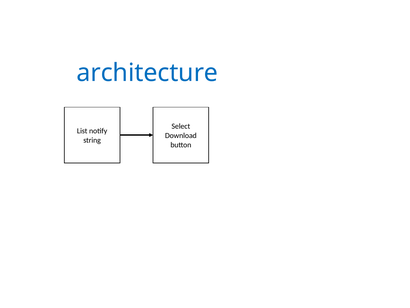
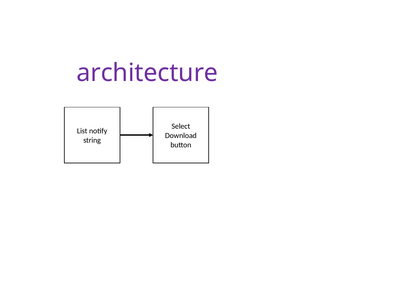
architecture colour: blue -> purple (147, 73)
